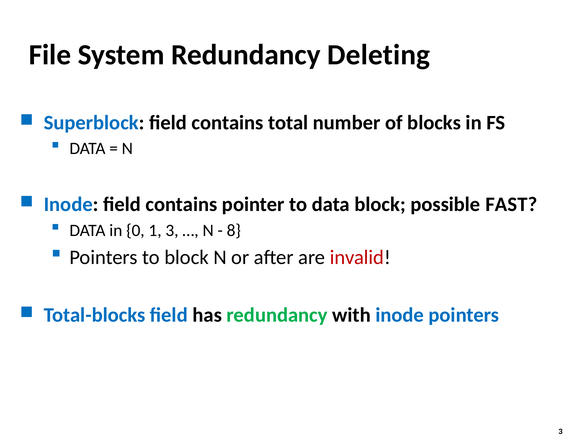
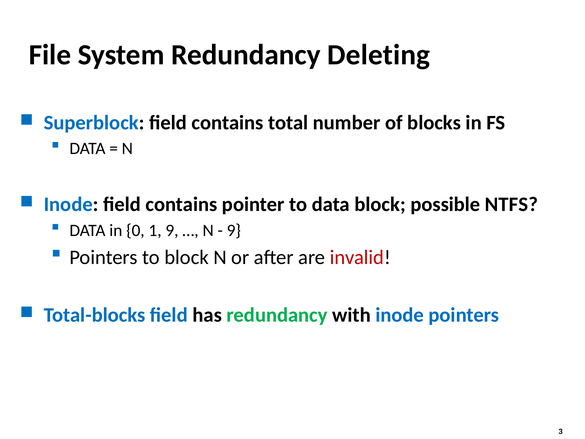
FAST: FAST -> NTFS (511, 204)
1 3: 3 -> 9 (172, 230)
8: 8 -> 9 (234, 230)
